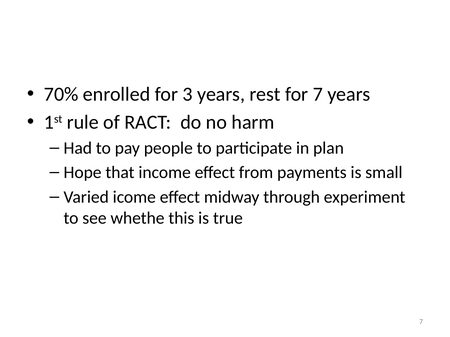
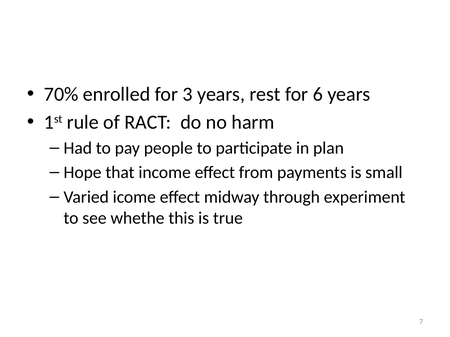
for 7: 7 -> 6 (318, 94)
